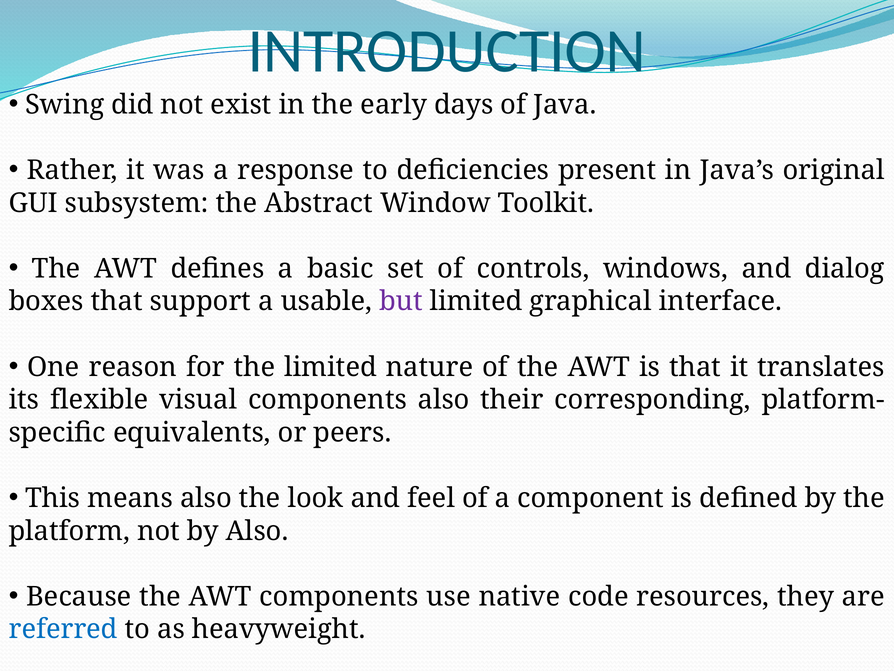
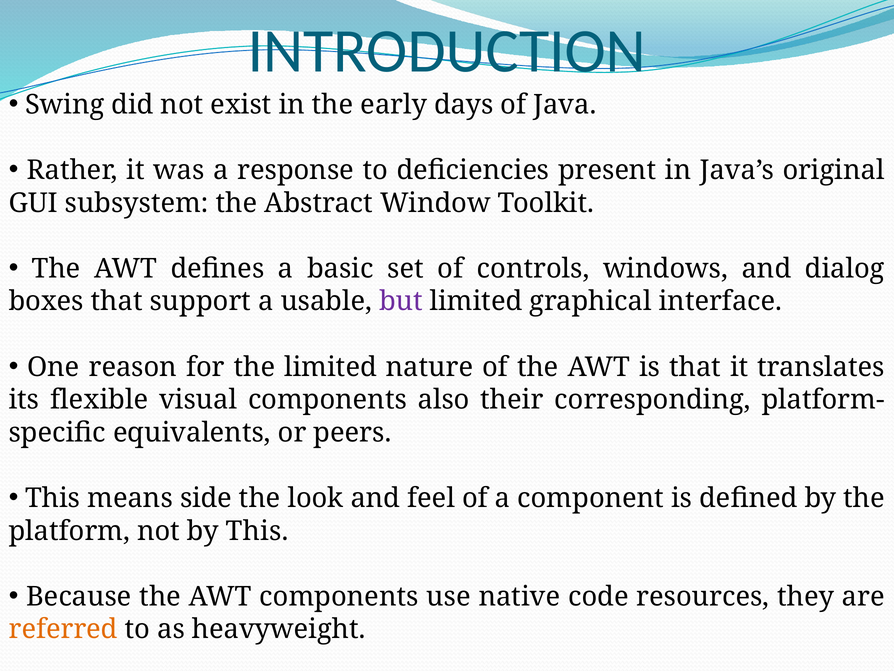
means also: also -> side (206, 498)
by Also: Also -> This (257, 531)
referred colour: blue -> orange (63, 629)
